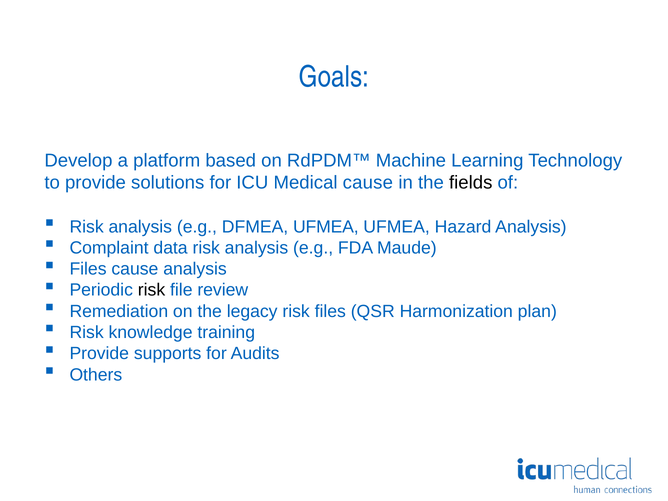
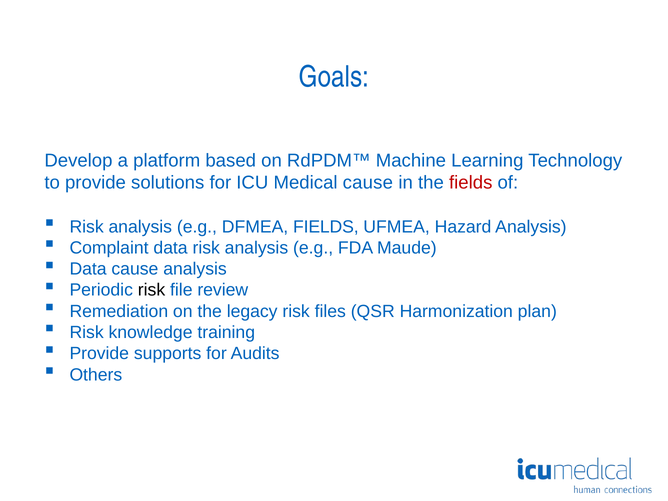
fields colour: black -> red (471, 183)
DFMEA UFMEA: UFMEA -> FIELDS (326, 227)
Files: Files -> Data (88, 269)
